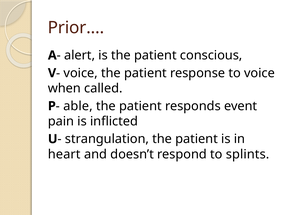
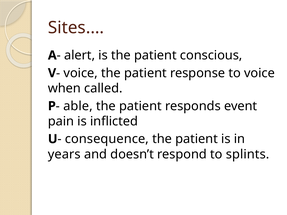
Prior.…: Prior.… -> Sites.… (76, 28)
strangulation: strangulation -> consequence (107, 139)
heart: heart -> years (64, 154)
